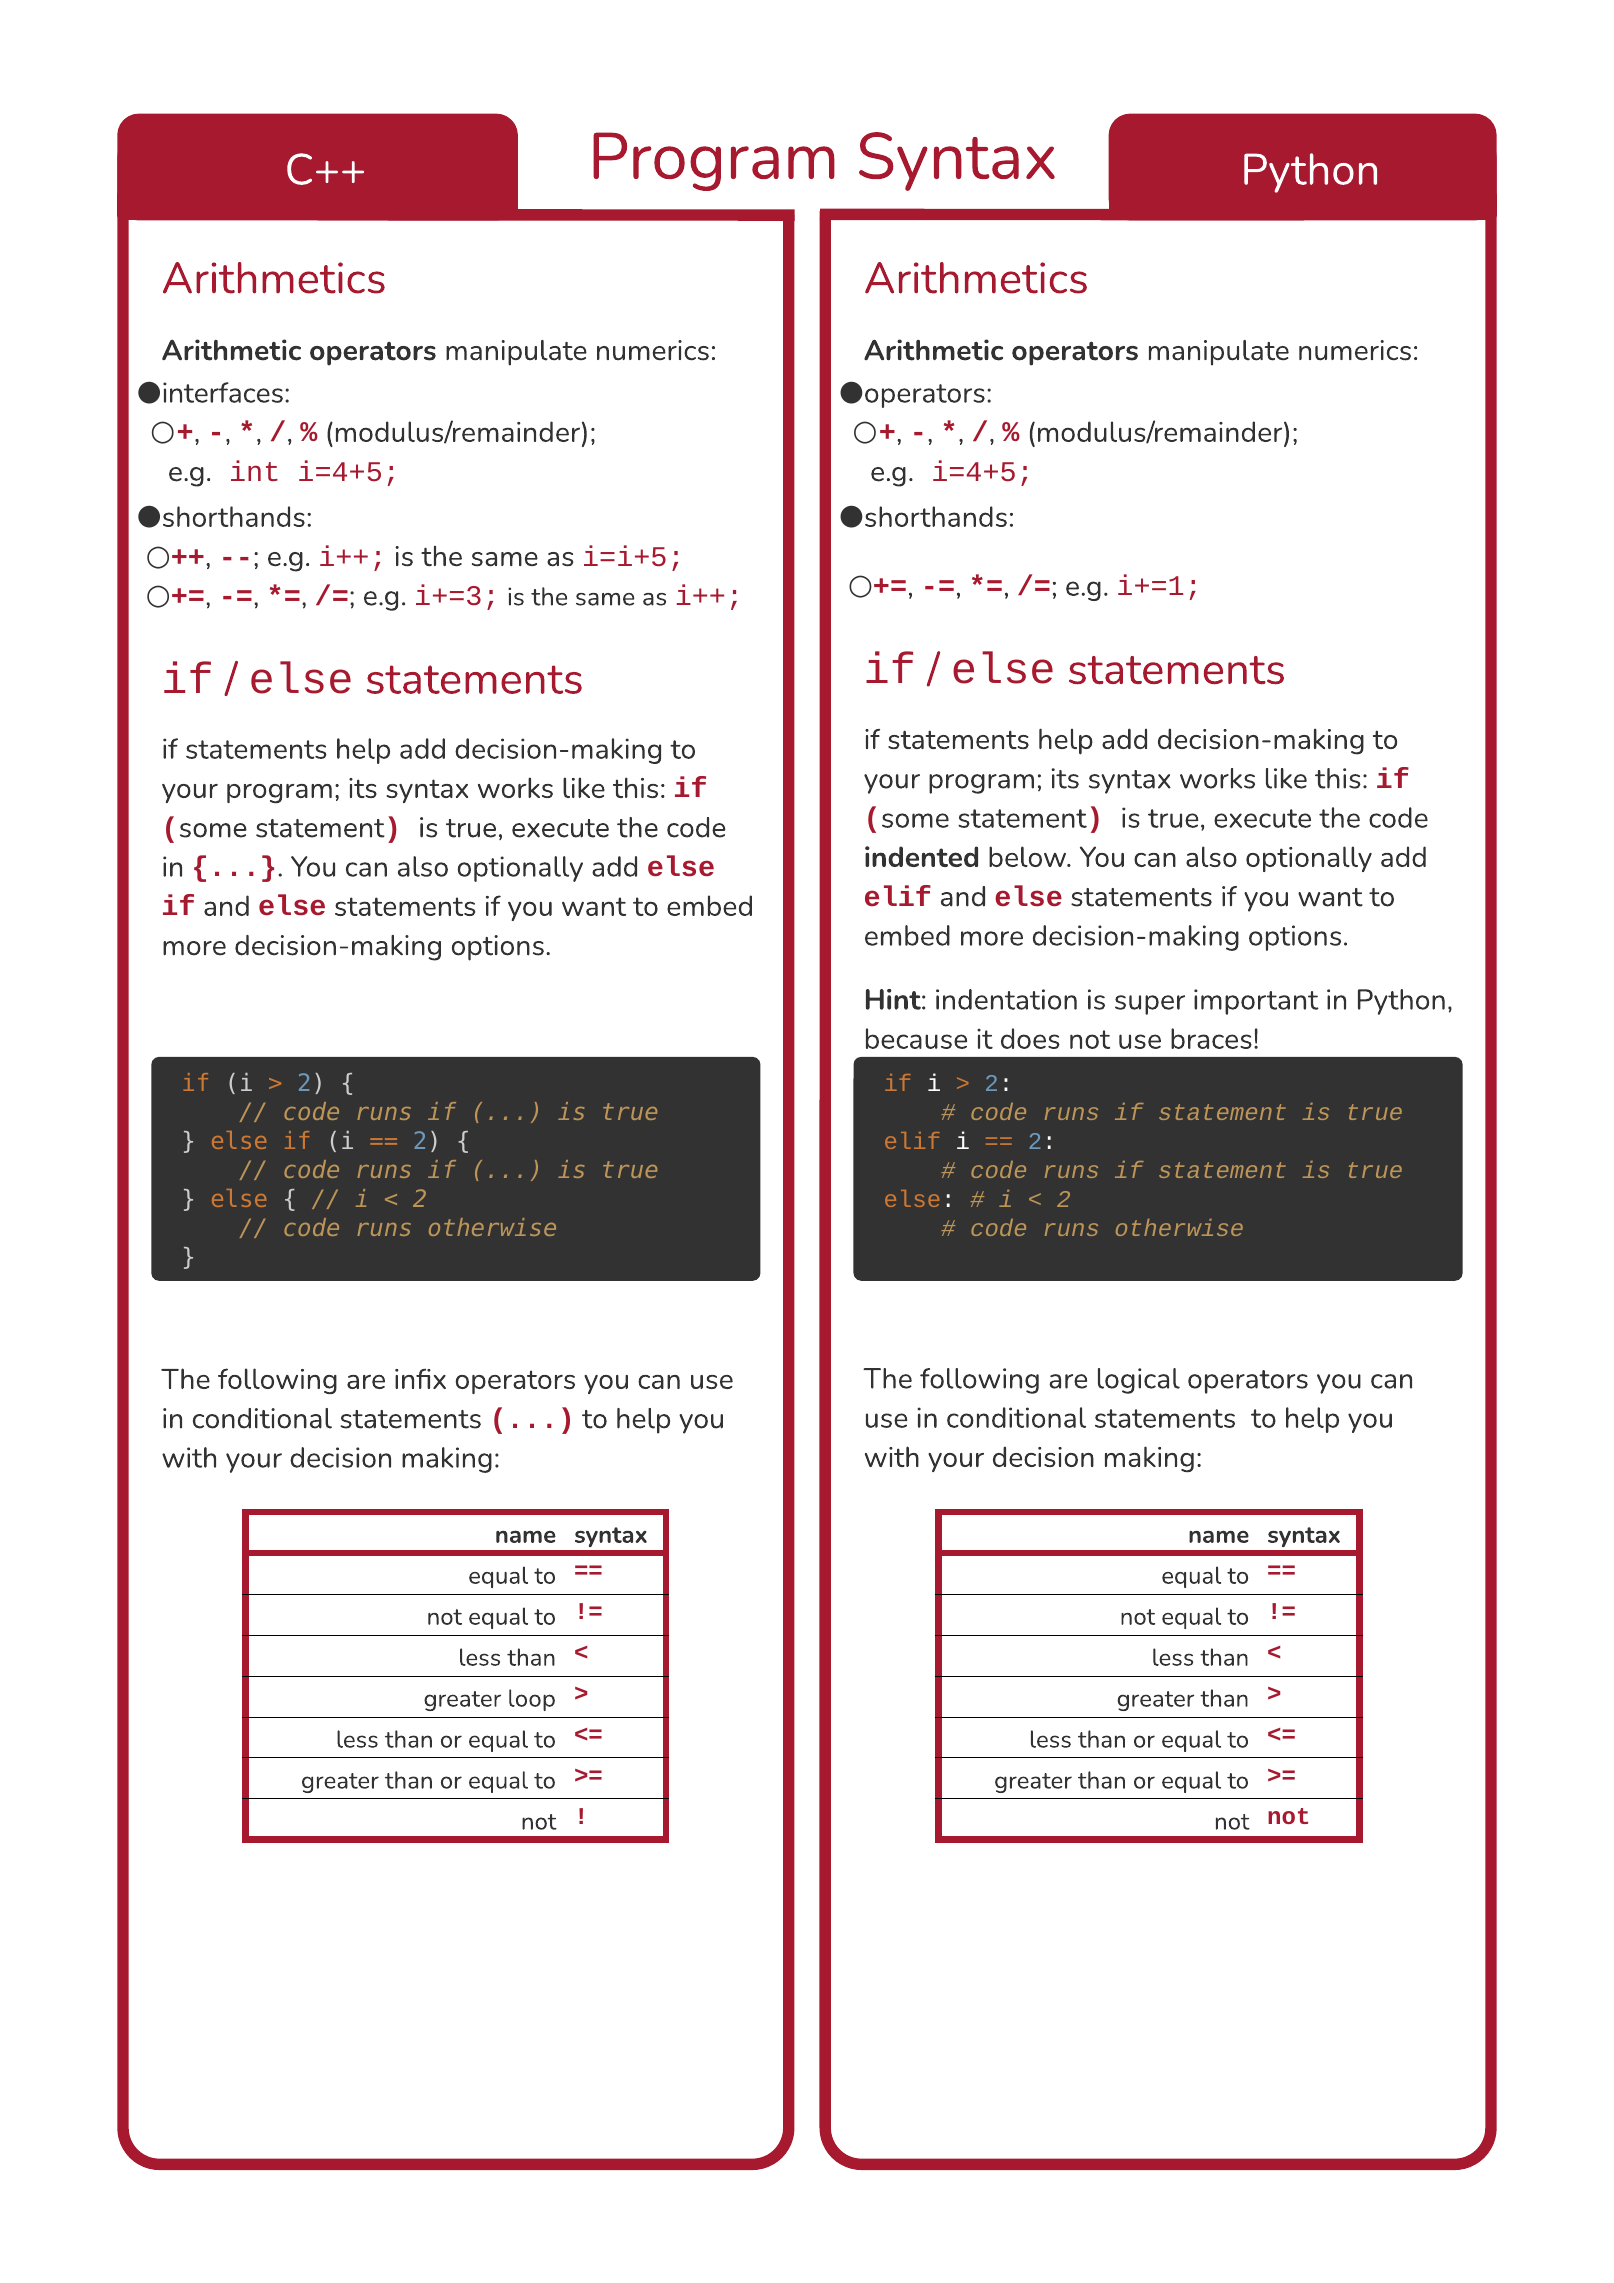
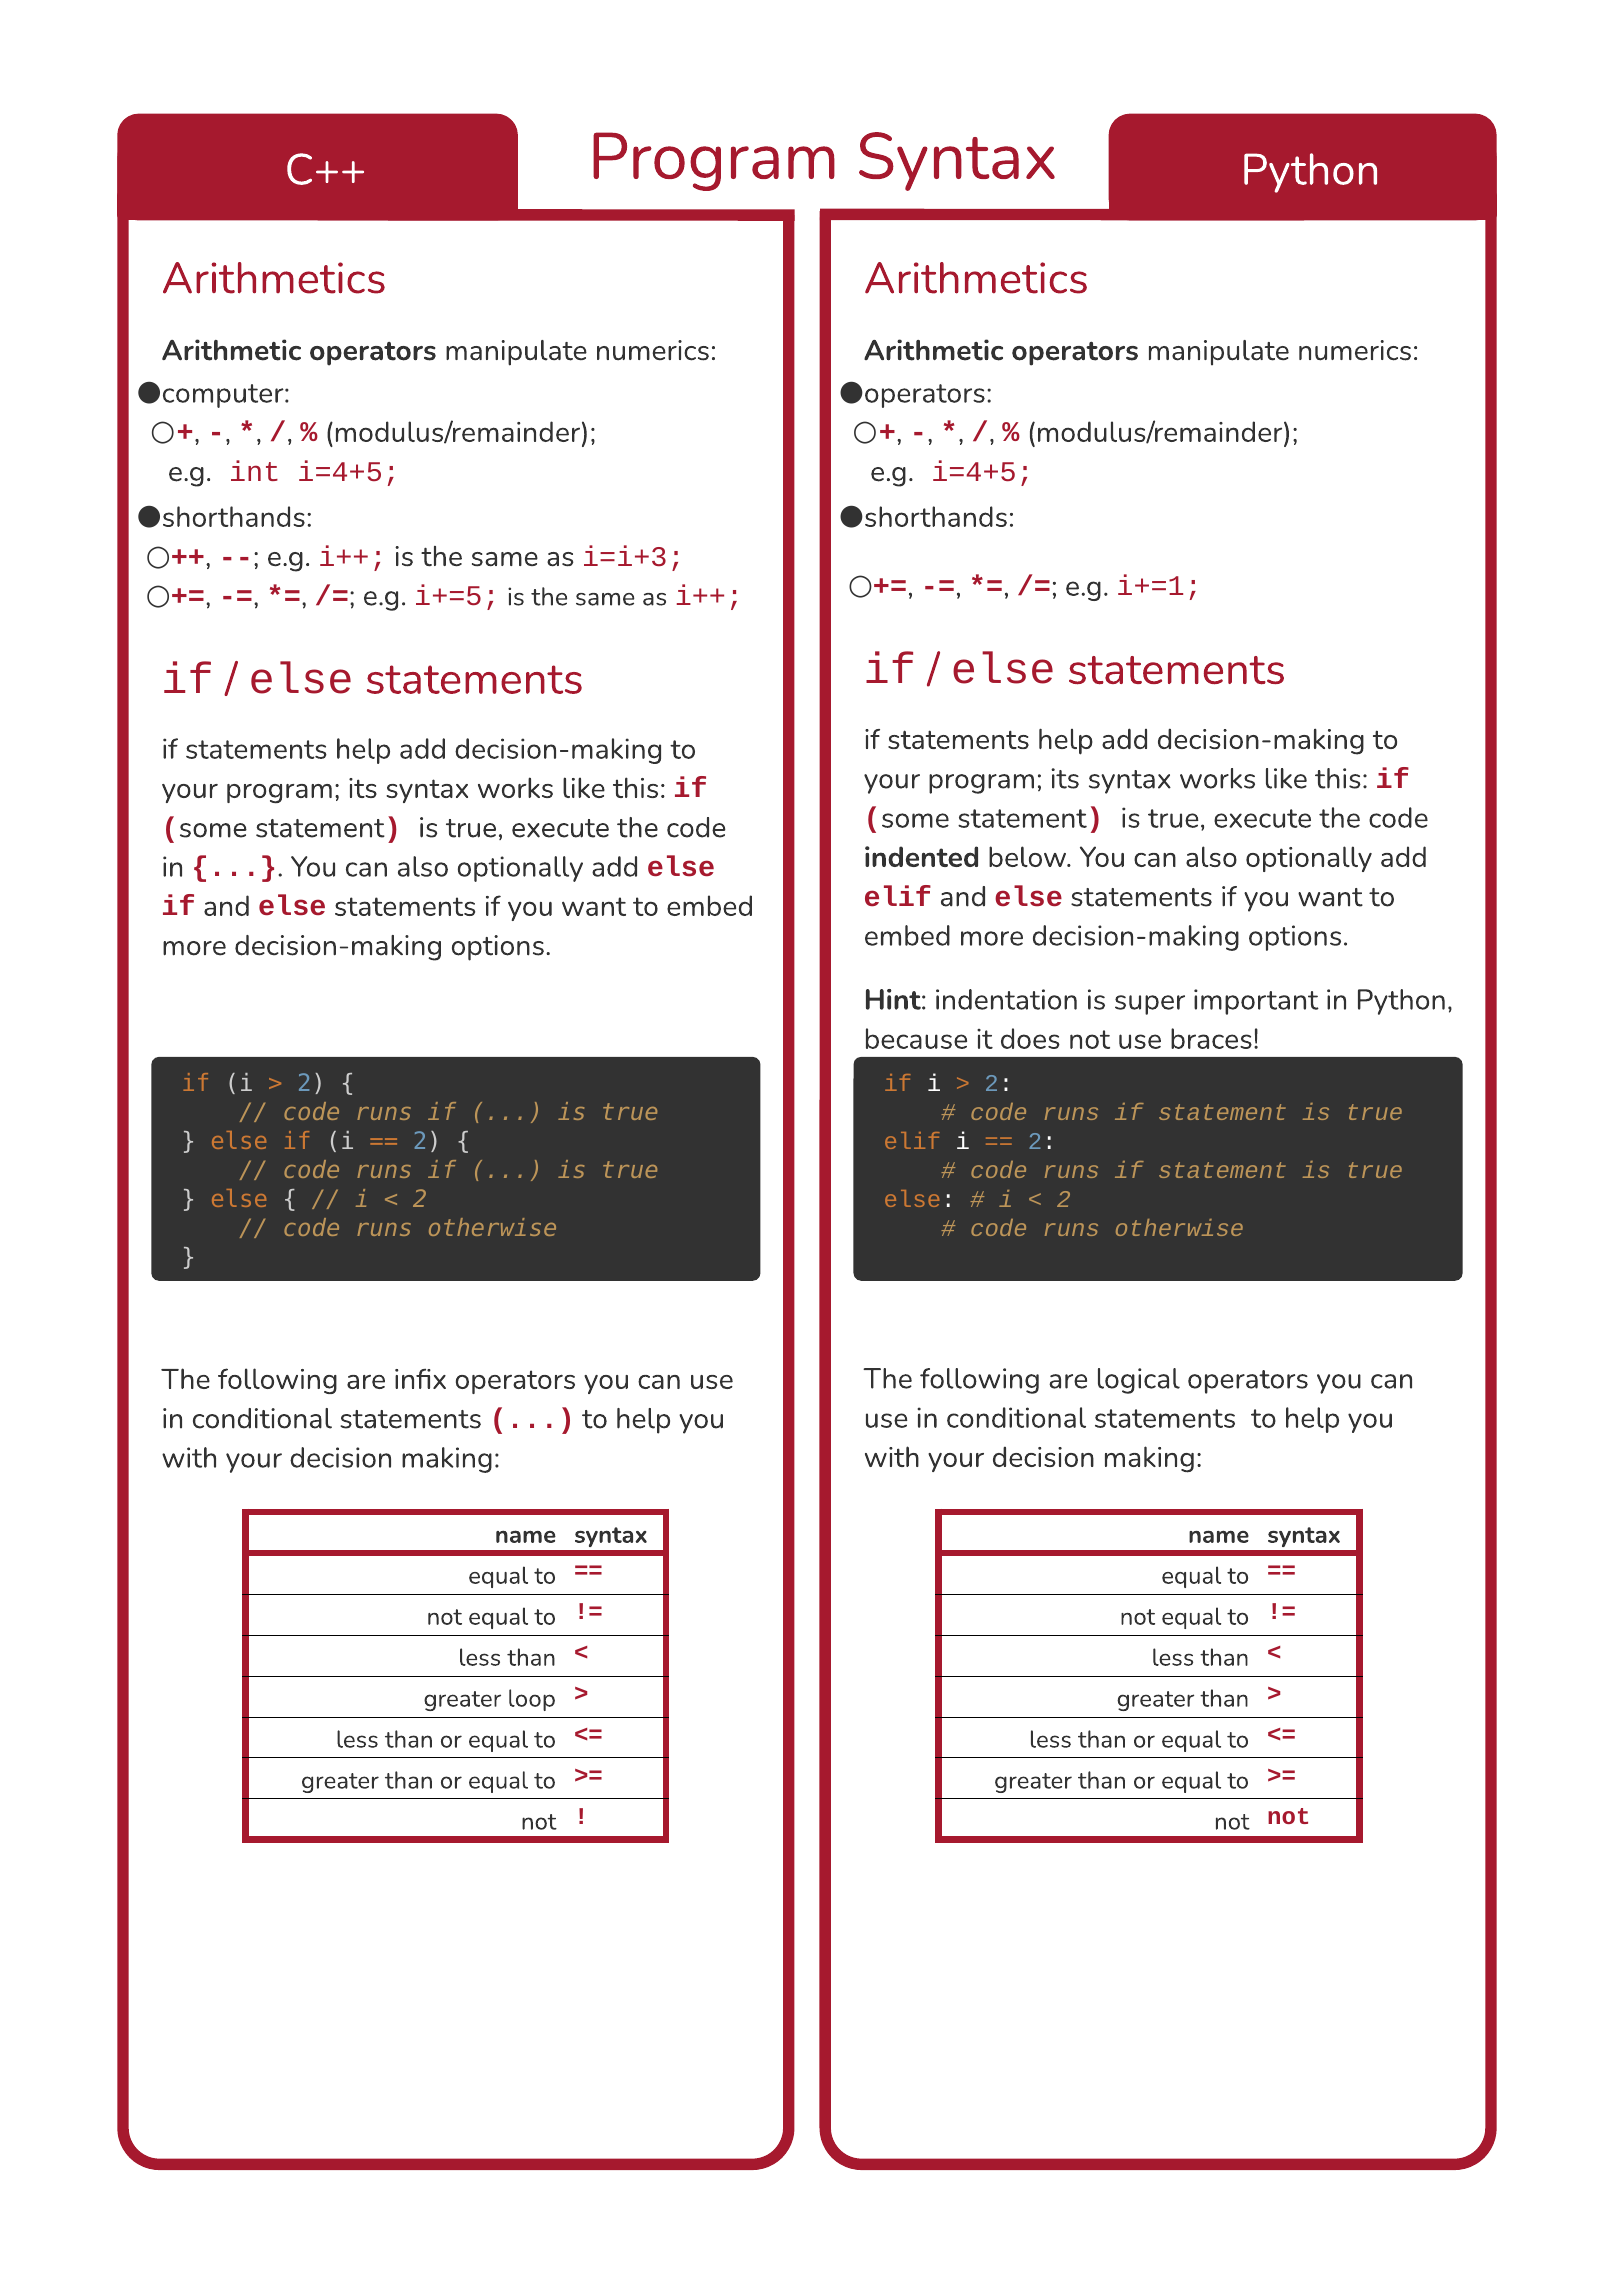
interfaces: interfaces -> computer (226, 393)
i=i+5: i=i+5 -> i=i+3 (633, 557)
i+=3: i+=3 -> i+=5 (457, 596)
